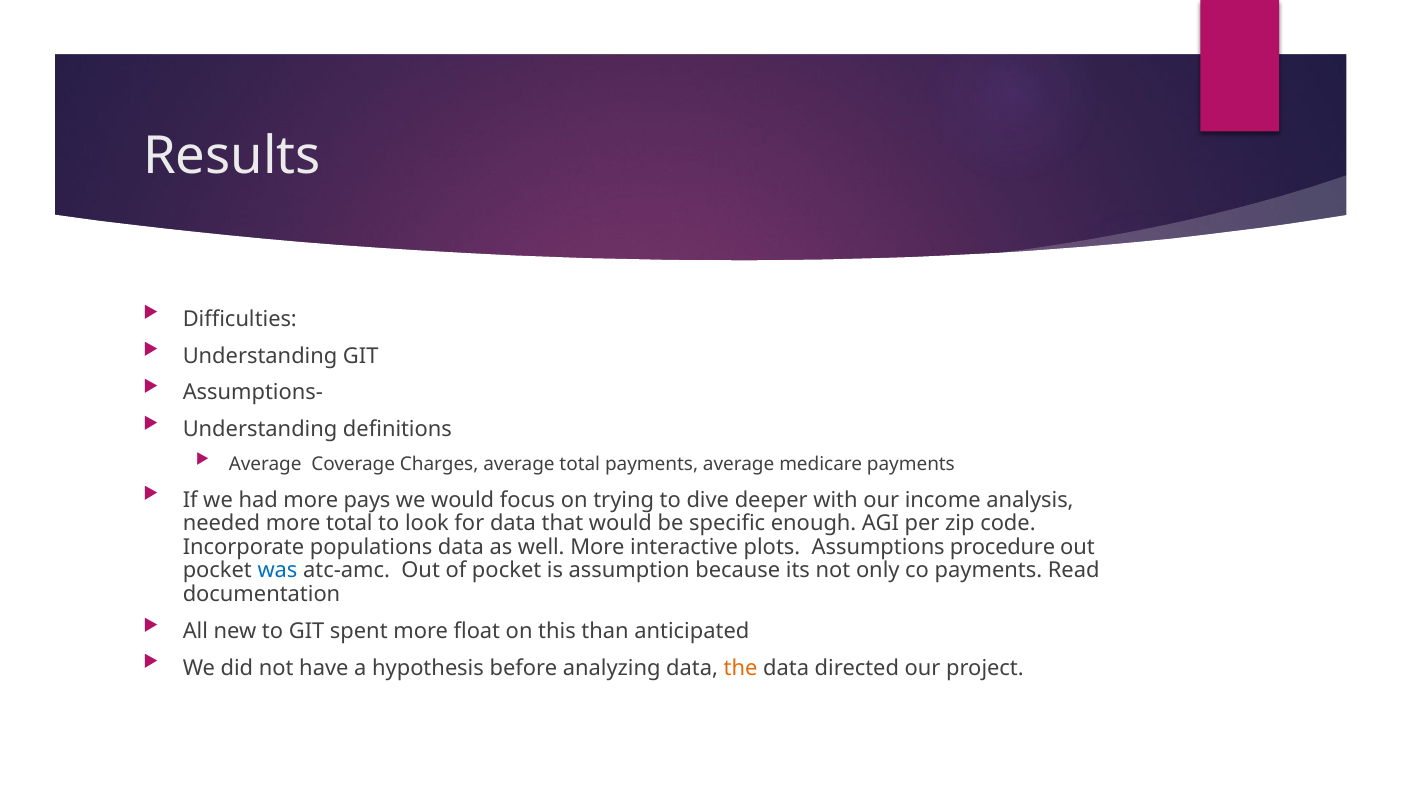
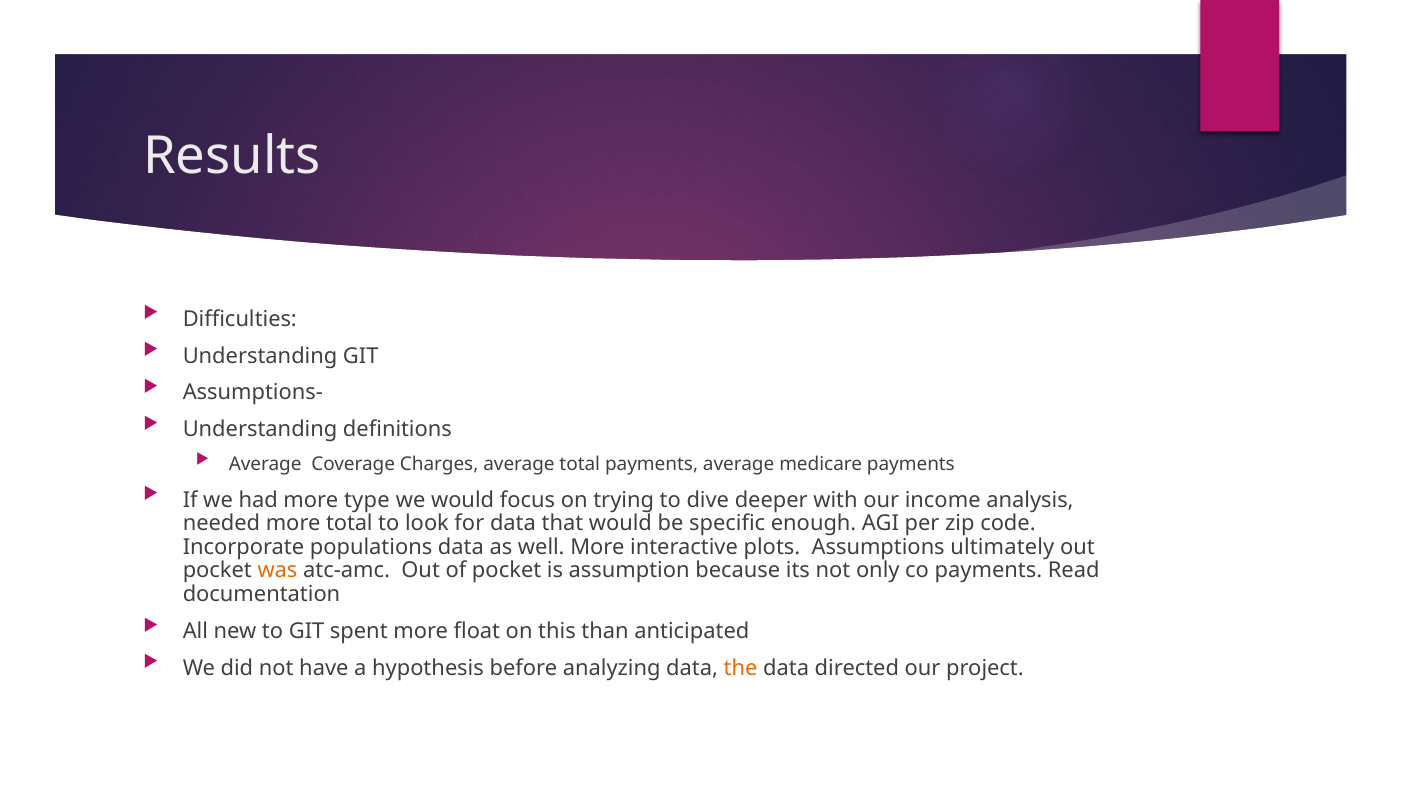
pays: pays -> type (367, 500)
procedure: procedure -> ultimately (1002, 548)
was colour: blue -> orange (278, 571)
